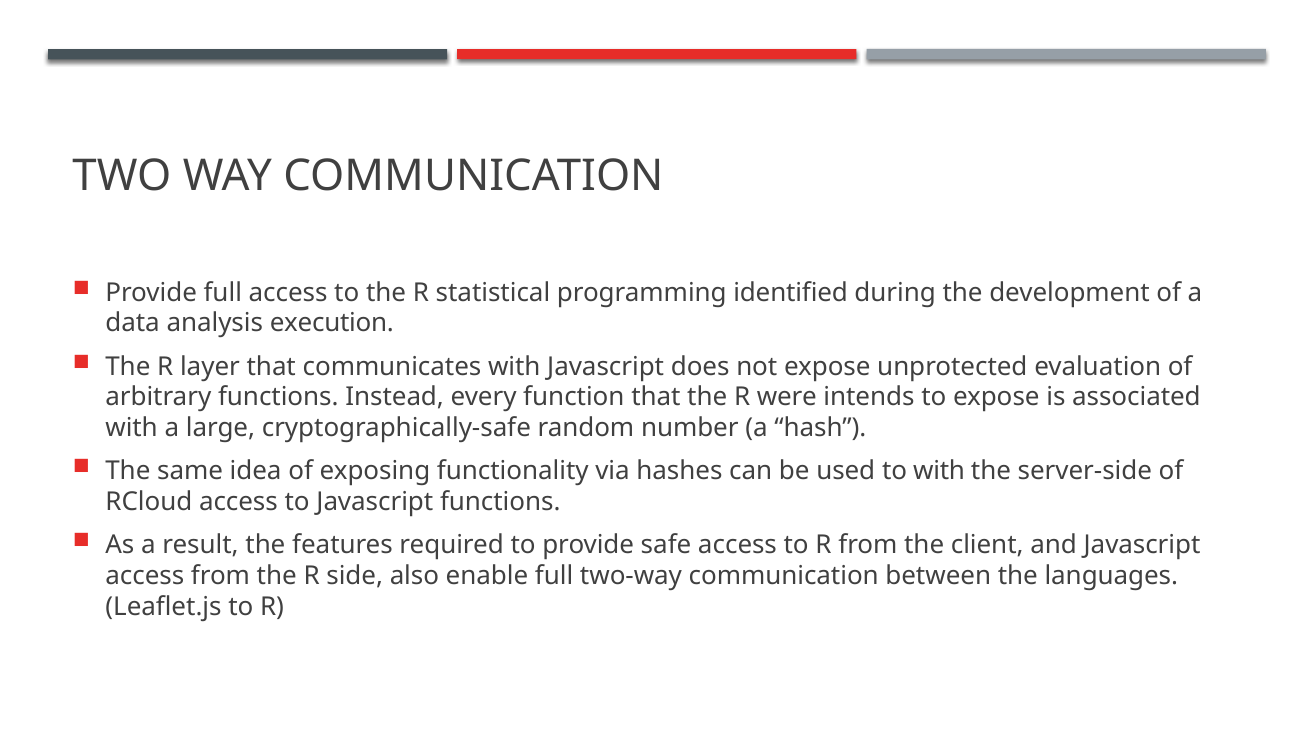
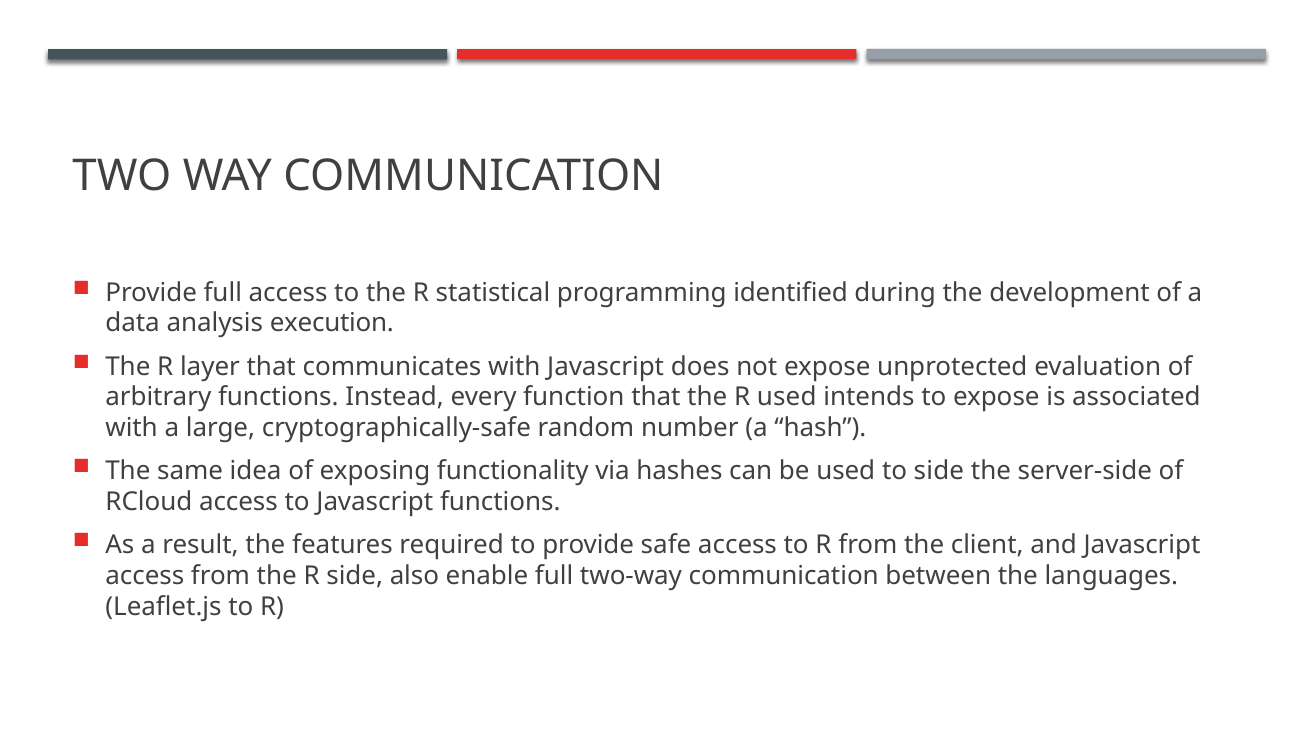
R were: were -> used (787, 397)
to with: with -> side (939, 471)
